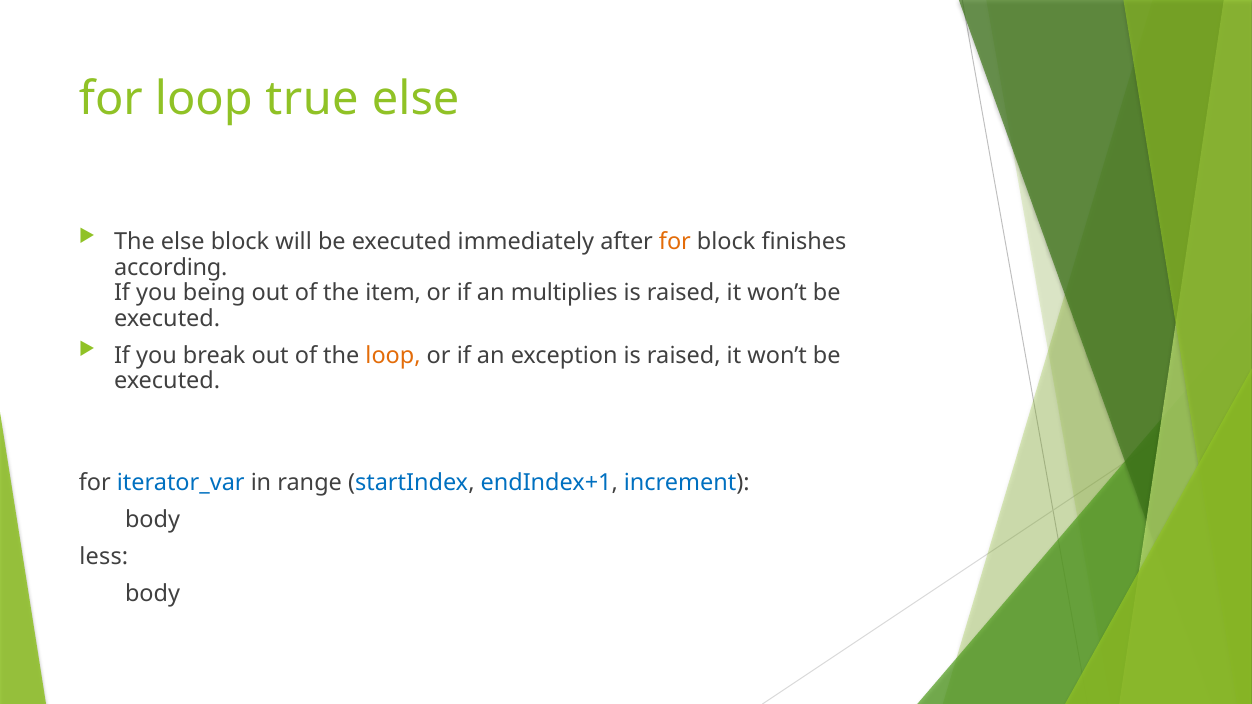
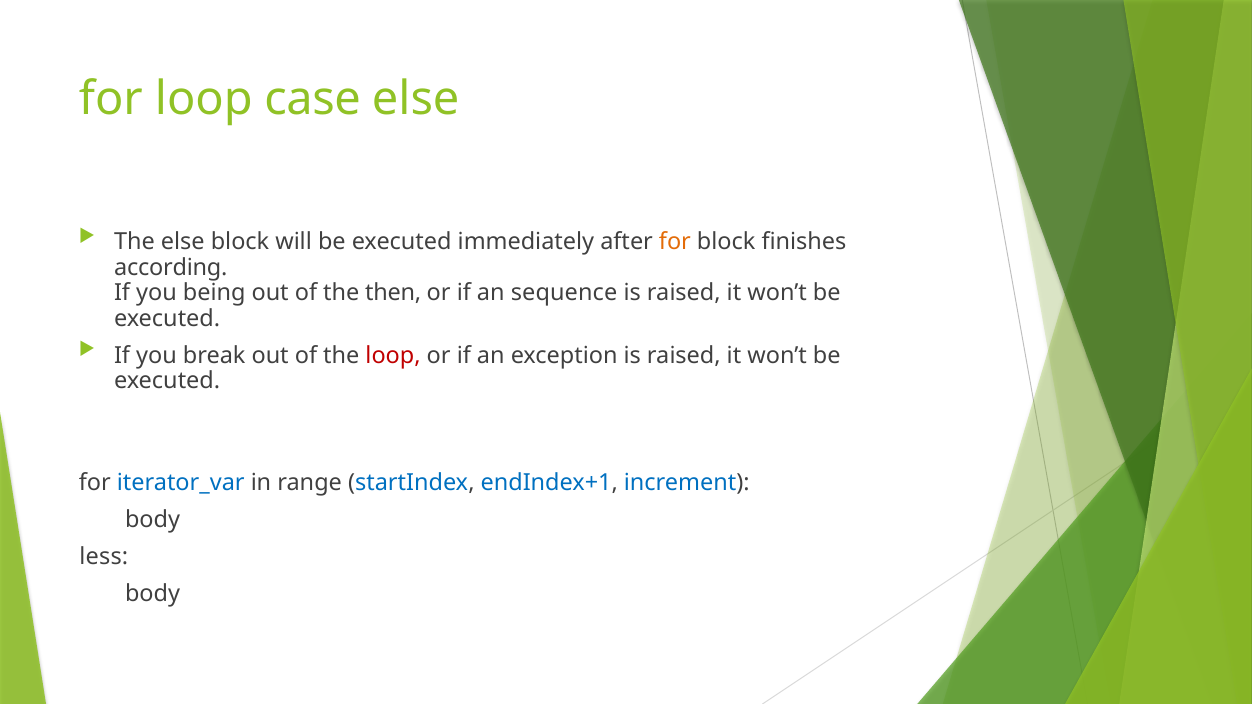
true: true -> case (313, 99)
item: item -> then (393, 293)
multiplies: multiplies -> sequence (564, 293)
loop colour: orange -> red (393, 355)
